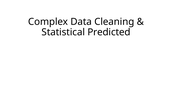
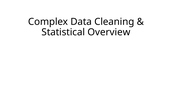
Predicted: Predicted -> Overview (109, 32)
